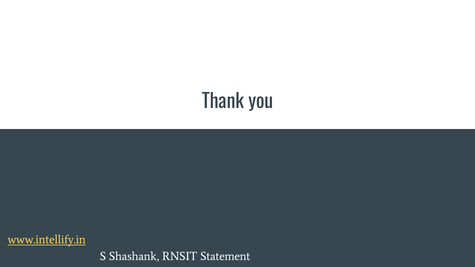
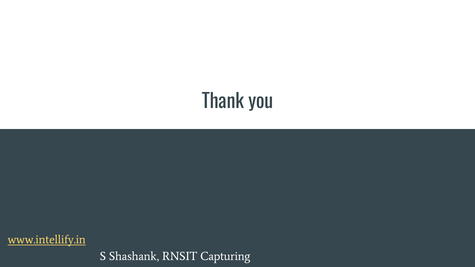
Statement: Statement -> Capturing (225, 256)
